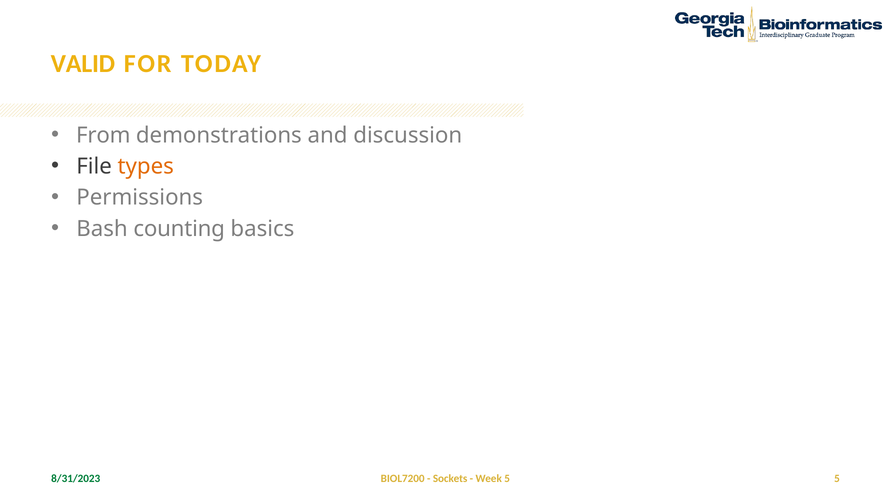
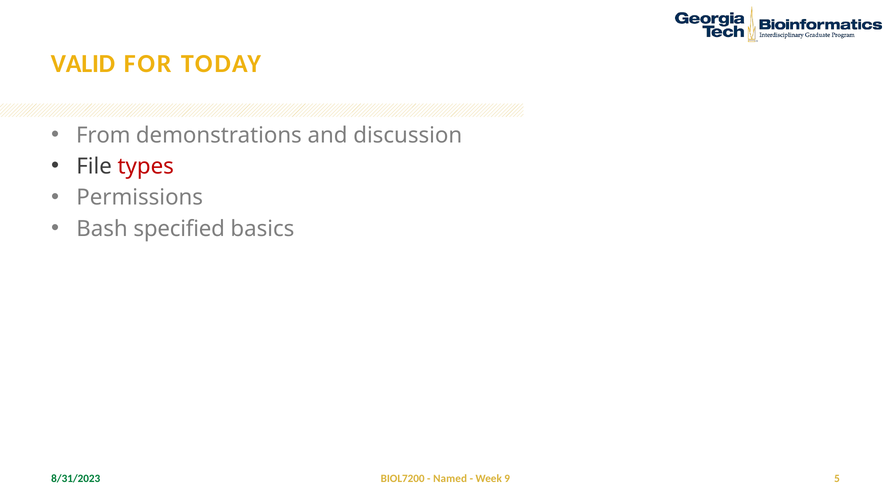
types colour: orange -> red (146, 166)
counting: counting -> specified (179, 229)
Sockets: Sockets -> Named (450, 479)
Week 5: 5 -> 9 (507, 479)
